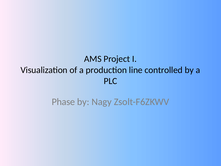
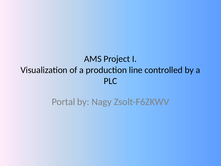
Phase: Phase -> Portal (63, 102)
